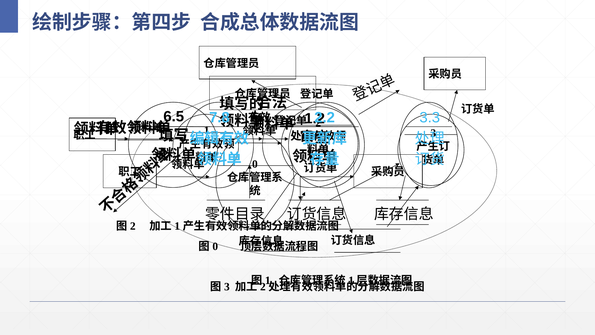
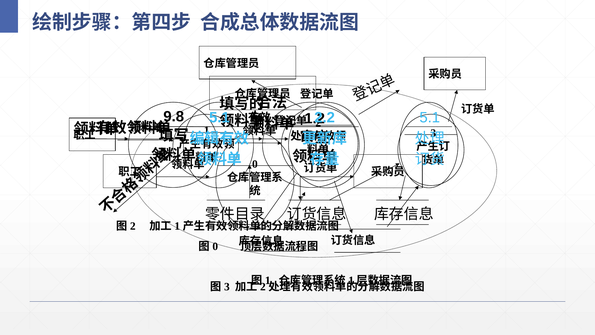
6.5: 6.5 -> 9.8 (174, 117)
7.8: 7.8 -> 5.1 (219, 117)
3.3: 3.3 -> 5.1 (430, 117)
